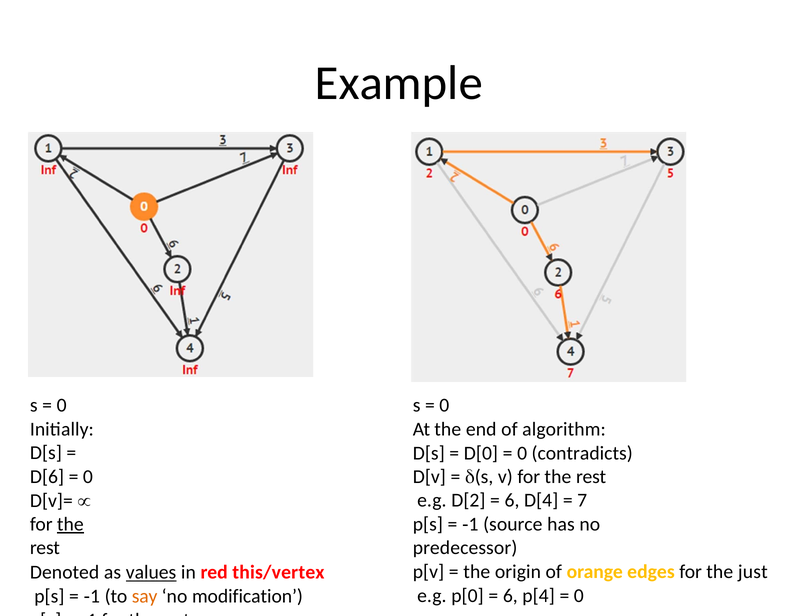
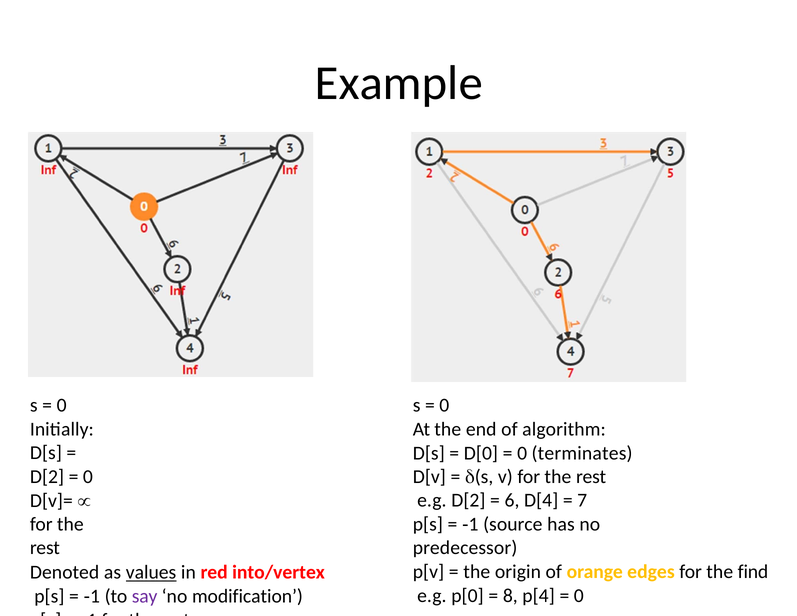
contradicts: contradicts -> terminates (582, 453)
D[6: D[6 -> D[2 (47, 476)
the underline: present -> none (70, 524)
just: just -> find (753, 572)
this/vertex: this/vertex -> into/vertex (279, 572)
6: 6 -> 8 (510, 595)
say colour: orange -> purple (145, 596)
